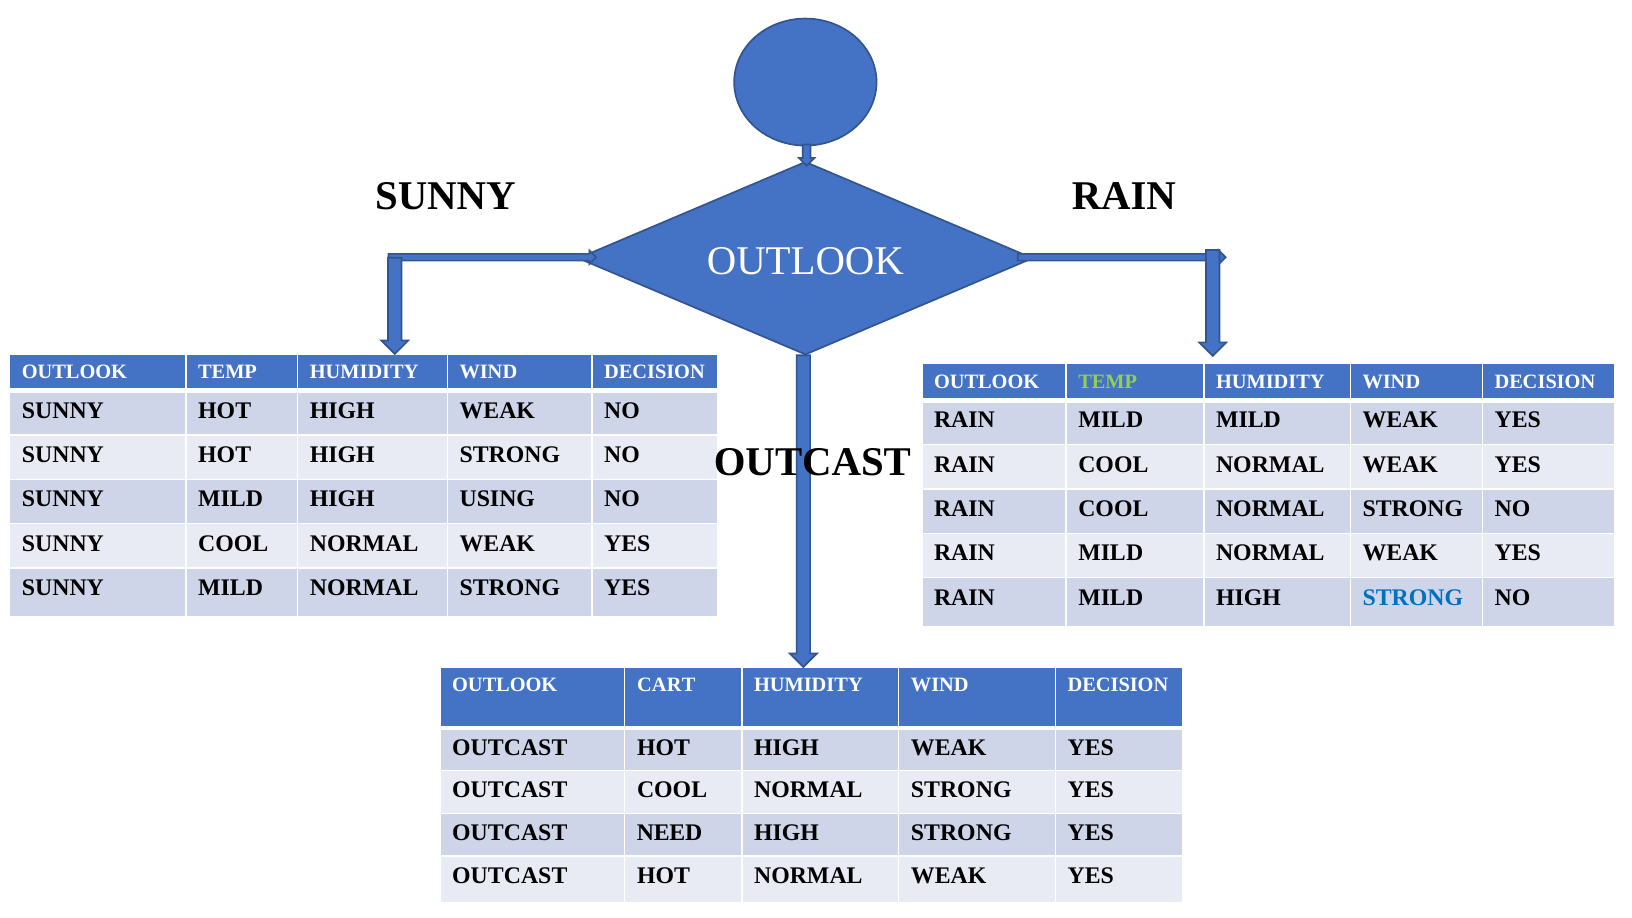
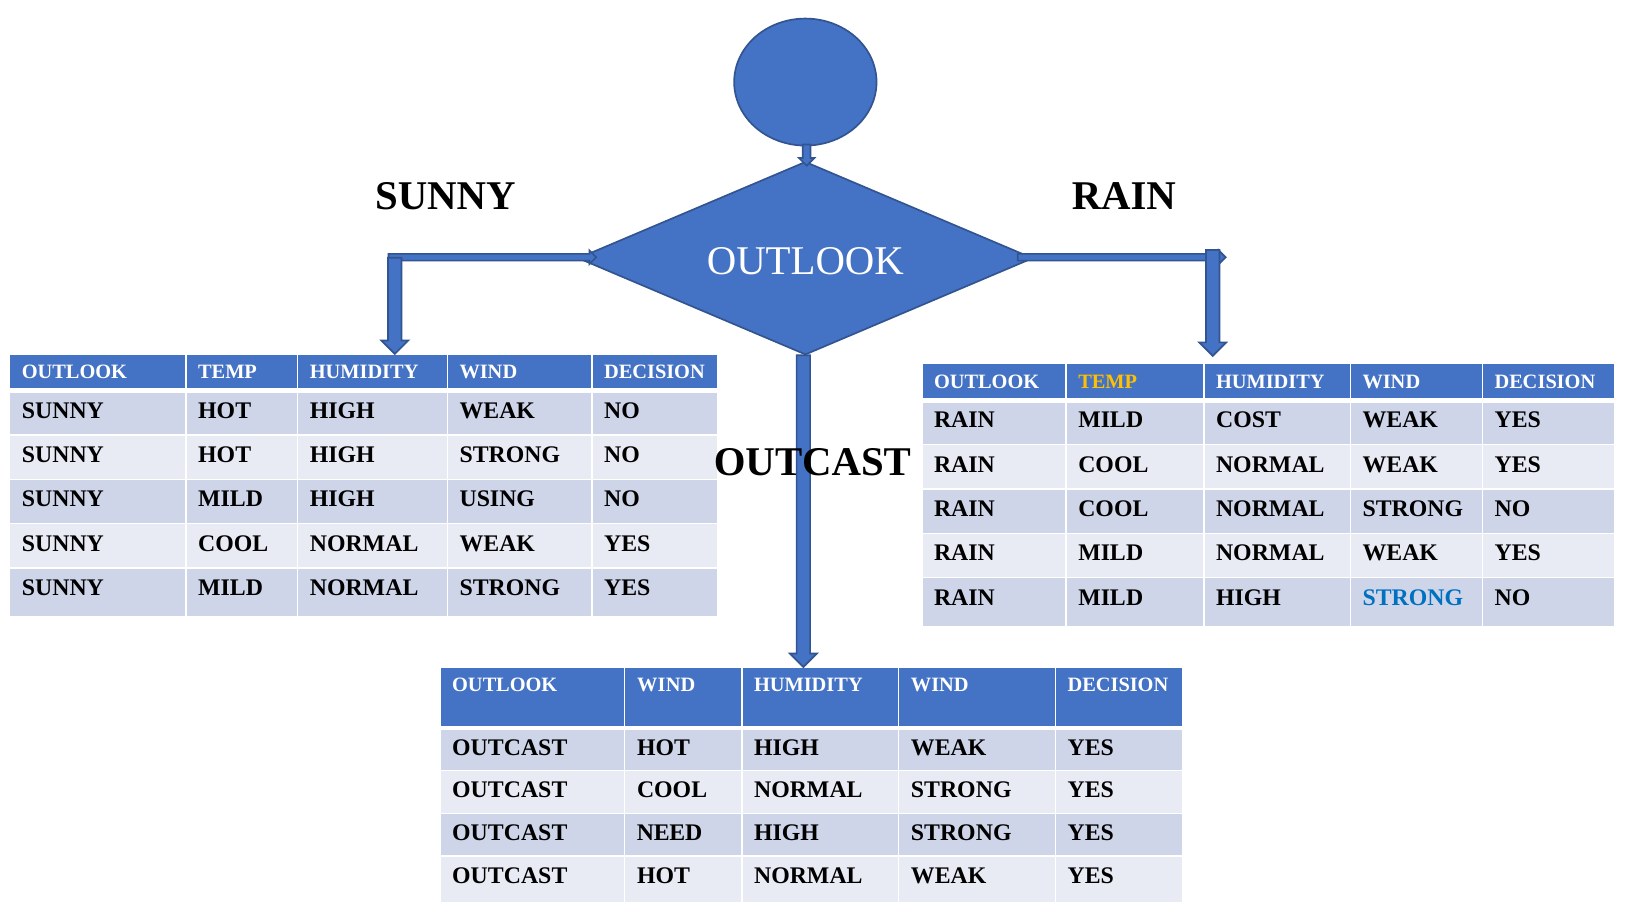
TEMP colour: light green -> yellow (1108, 381)
MILD MILD: MILD -> COST (1248, 420)
OUTLOOK CART: CART -> WIND (666, 685)
